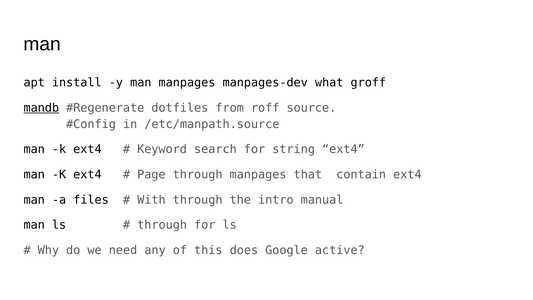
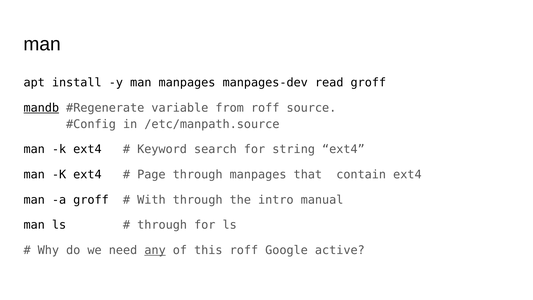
what: what -> read (329, 83)
dotfiles: dotfiles -> variable (180, 108)
a files: files -> groff (91, 200)
any underline: none -> present (155, 250)
this does: does -> roff (244, 250)
